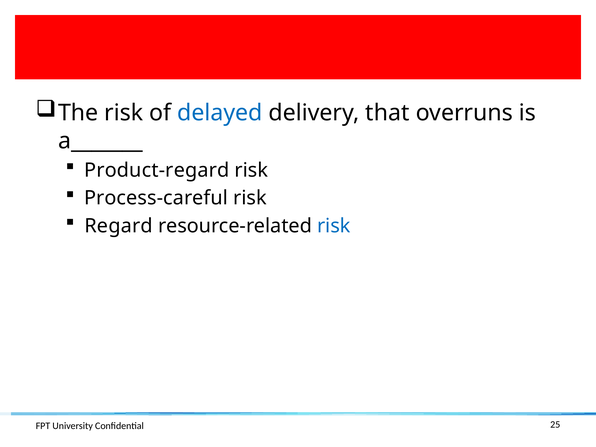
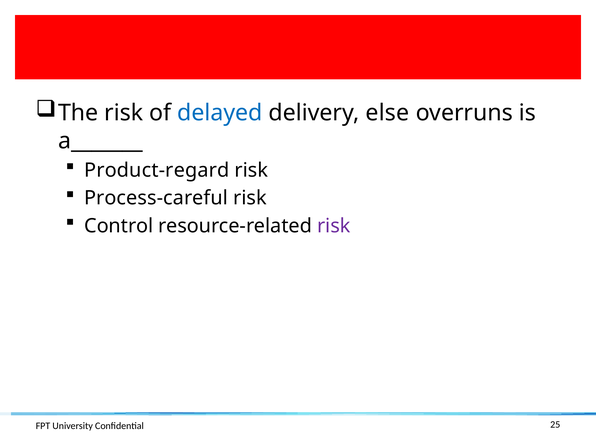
that: that -> else (387, 113)
Regard: Regard -> Control (119, 226)
risk colour: blue -> purple (334, 226)
